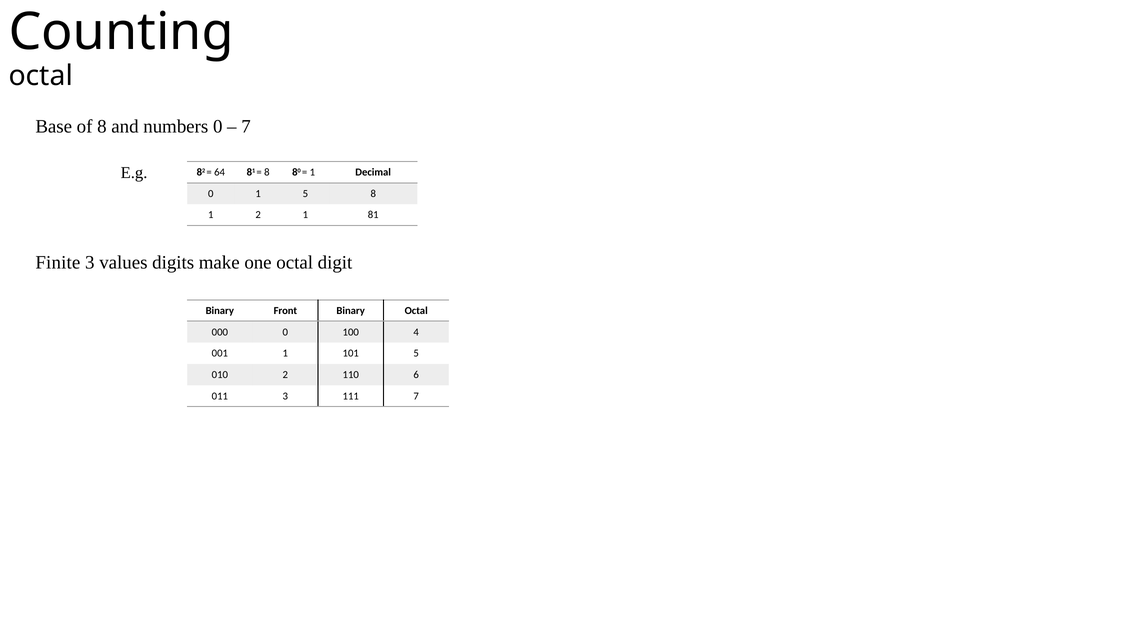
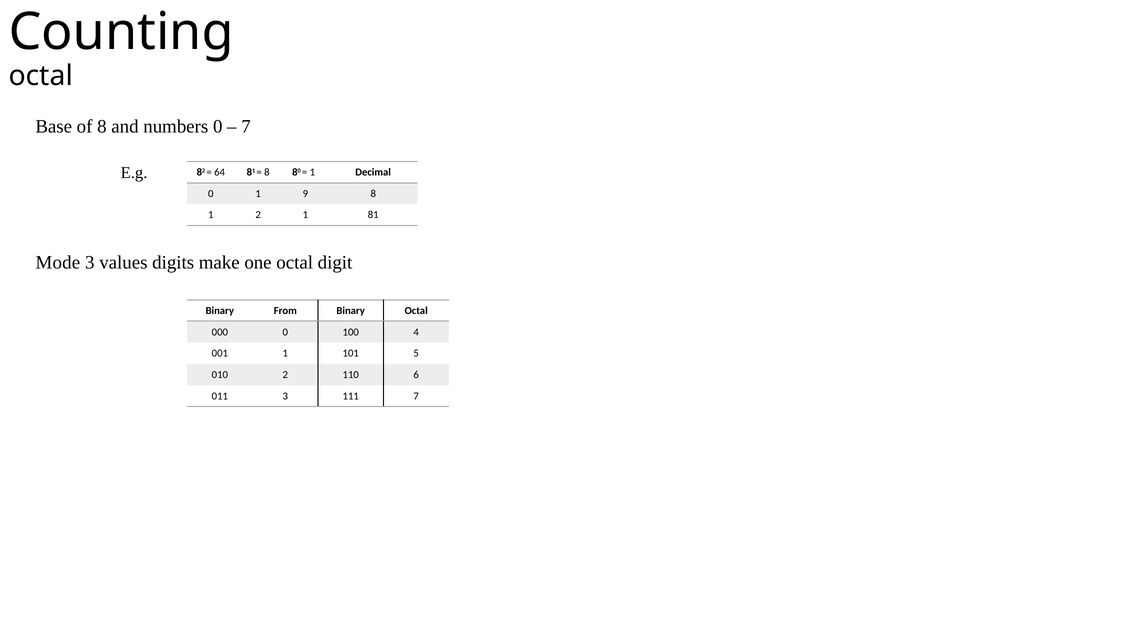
1 5: 5 -> 9 (305, 194)
Finite: Finite -> Mode (58, 263)
Front: Front -> From (285, 311)
